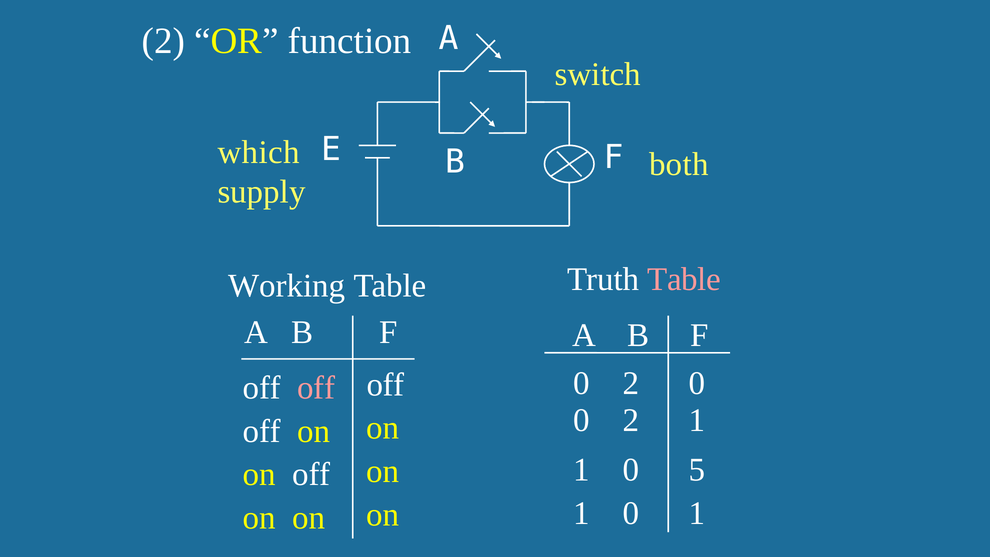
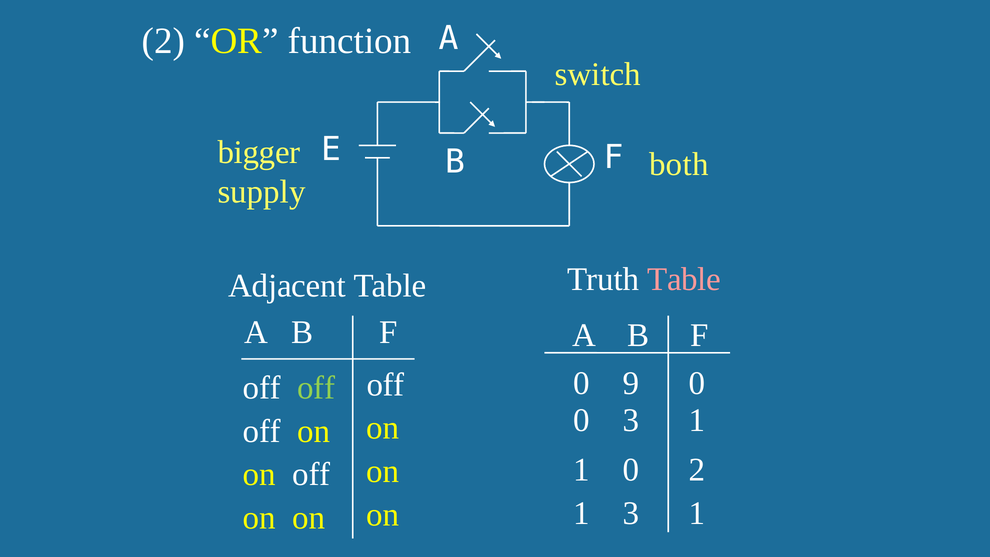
which: which -> bigger (259, 152)
Working: Working -> Adjacent (287, 286)
2: 2 -> 9 (631, 383)
off colour: pink -> light green (316, 388)
2: 2 -> 3 (631, 420)
0 5: 5 -> 2 (697, 470)
0: 0 -> 3 (631, 513)
